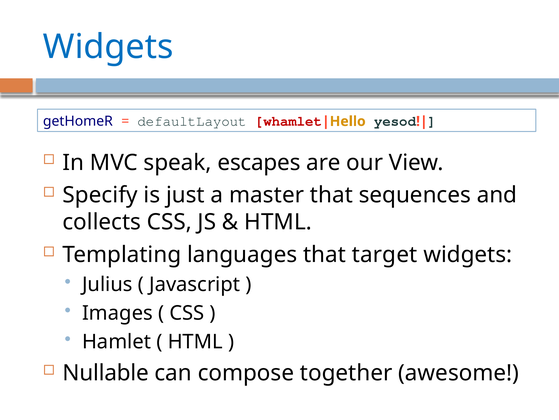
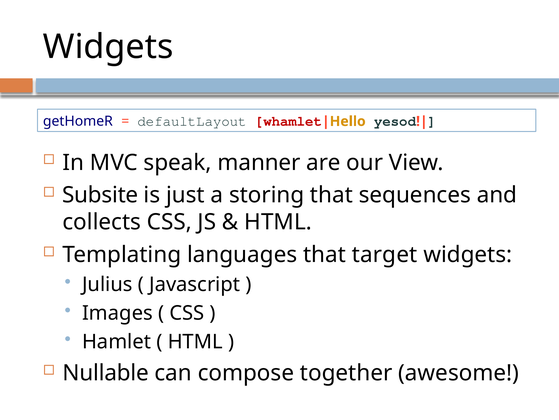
Widgets colour: blue -> black (108, 47)
escapes: escapes -> manner (259, 162)
Specify: Specify -> Subsite (100, 195)
master: master -> storing (267, 195)
